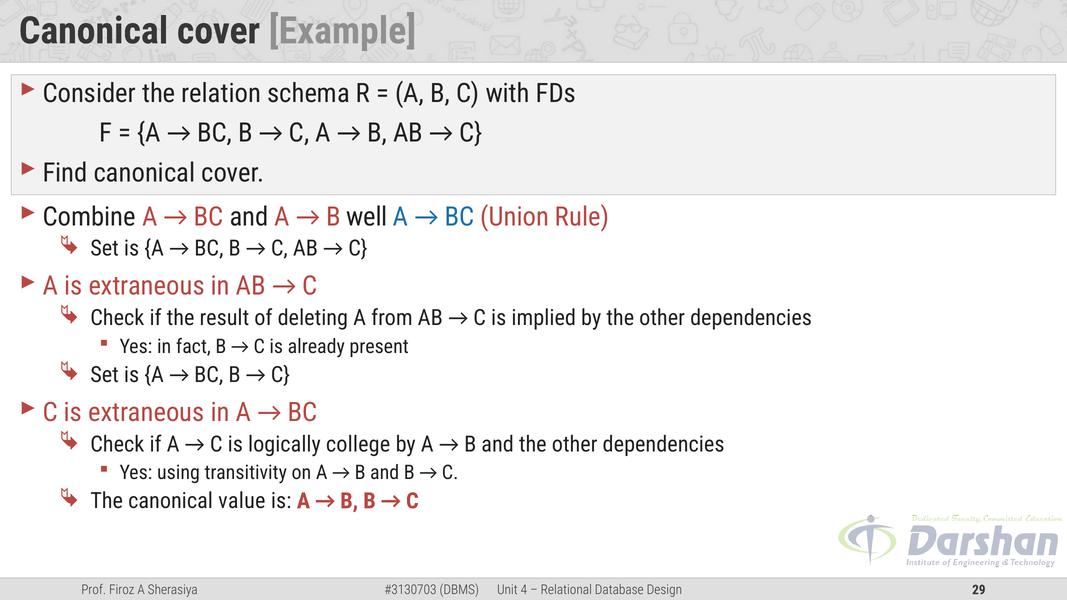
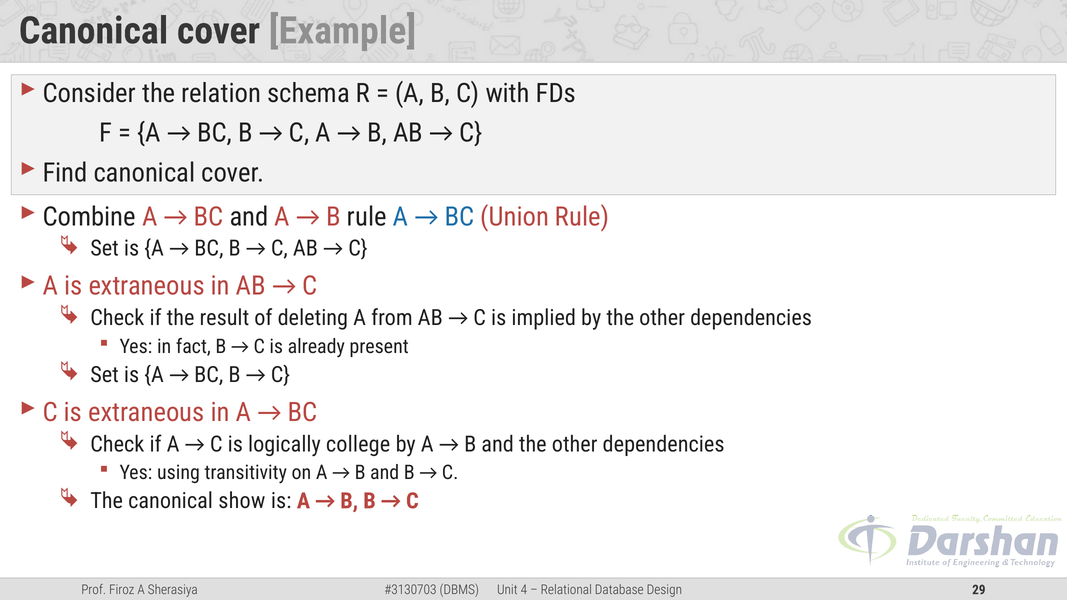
B well: well -> rule (367, 217)
value: value -> show (242, 501)
